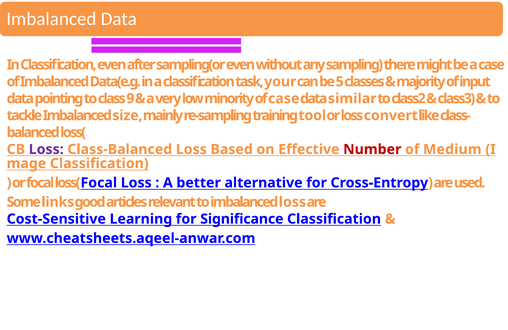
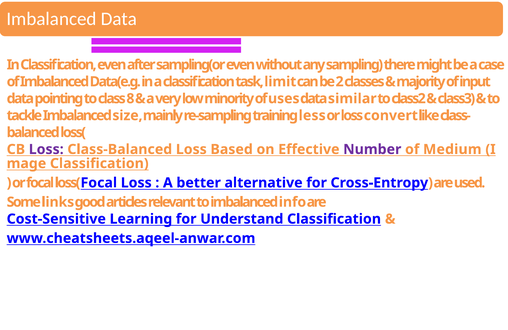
your: your -> limit (280, 82)
5: 5 -> 2 (340, 82)
9: 9 -> 8 (130, 99)
of case: case -> uses (284, 99)
tool: tool -> less (312, 116)
Number colour: red -> purple (372, 149)
imbalanced loss: loss -> info (292, 202)
Significance: Significance -> Understand (242, 219)
